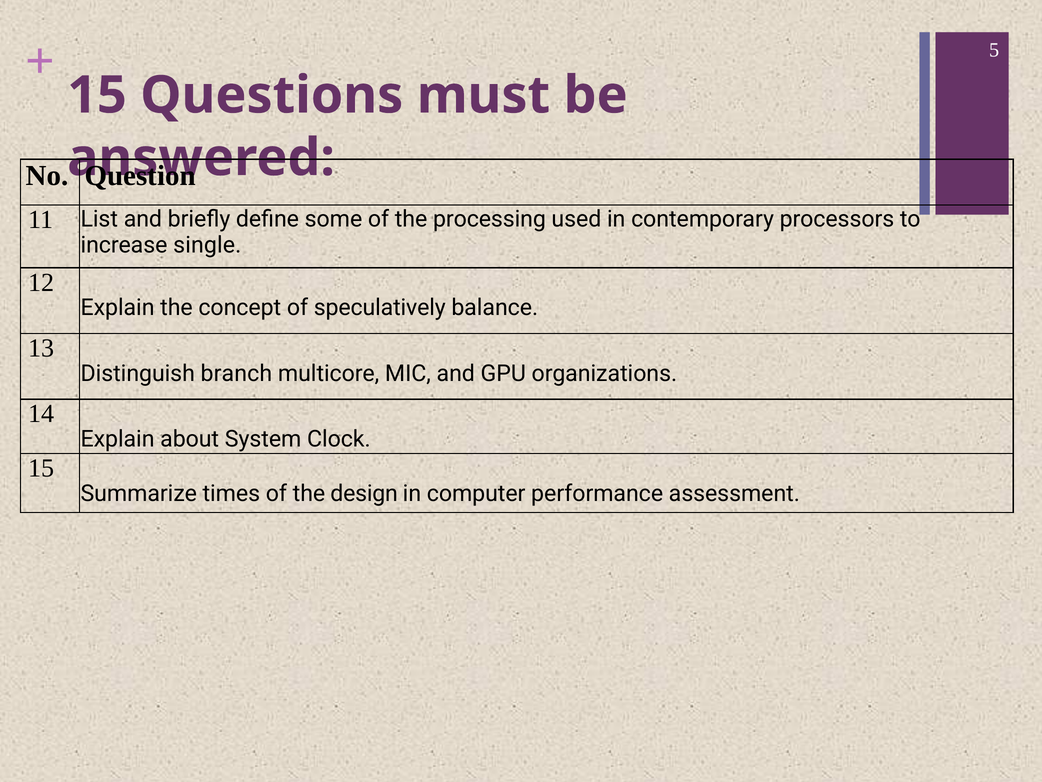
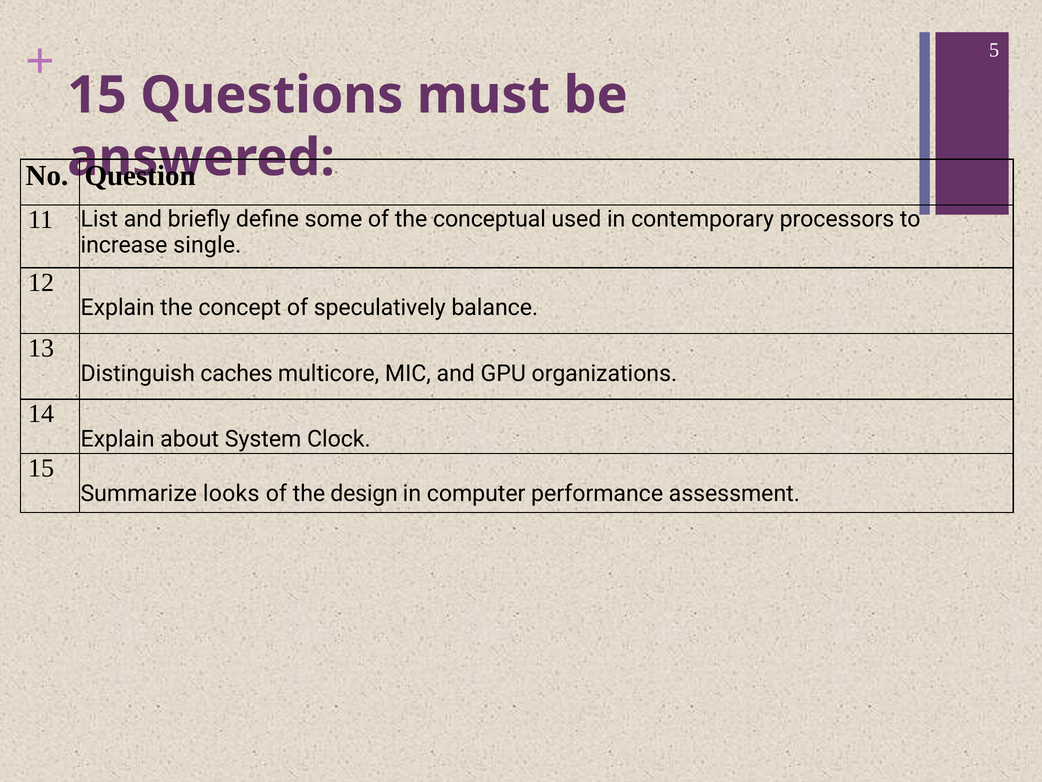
processing: processing -> conceptual (489, 219)
branch: branch -> caches (237, 373)
times: times -> looks (231, 493)
